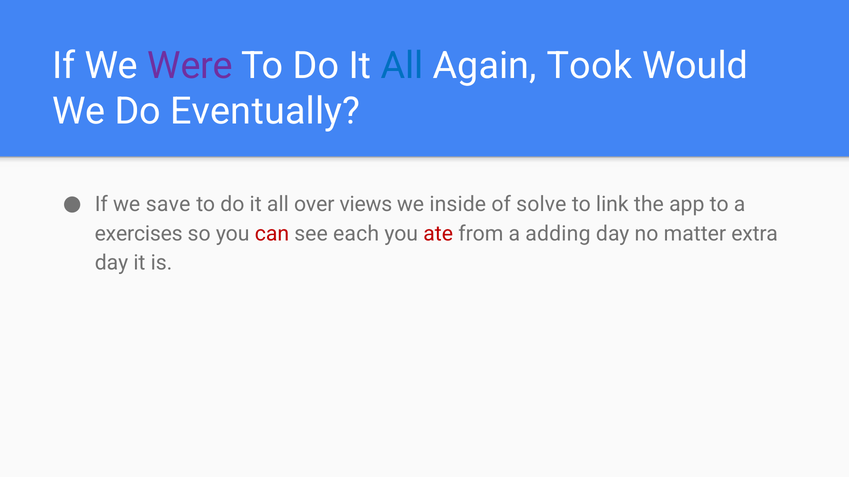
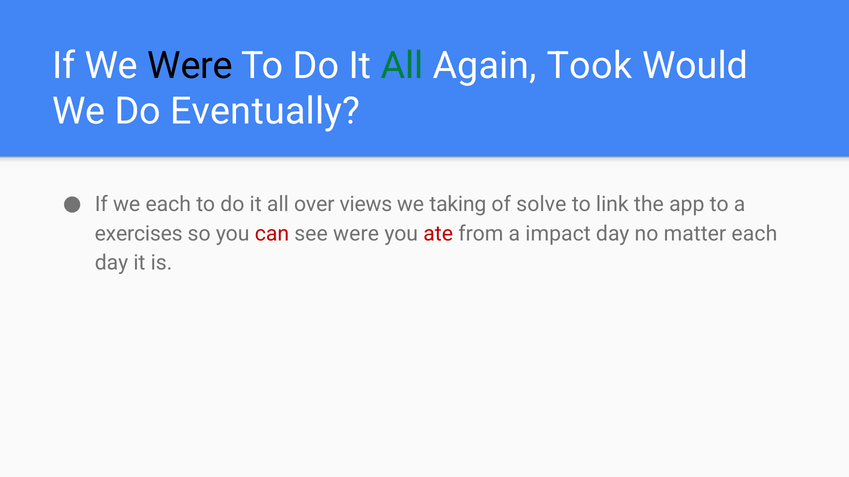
Were colour: purple -> black (190, 66)
All colour: blue -> green (402, 66)
we save: save -> each (168, 205)
inside: inside -> taking (458, 205)
see each: each -> were (356, 234)
adding: adding -> impact (558, 234)
matter extra: extra -> each (754, 234)
